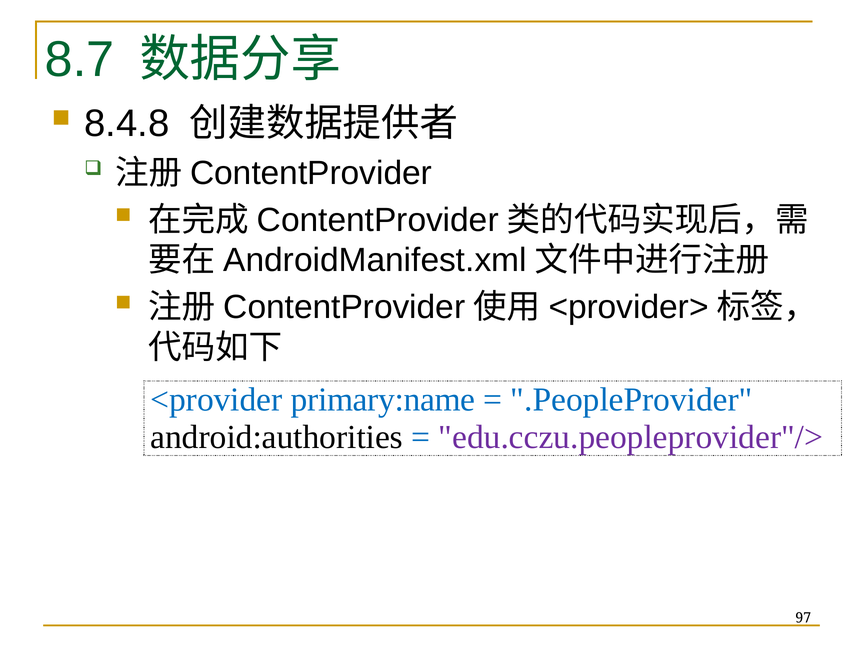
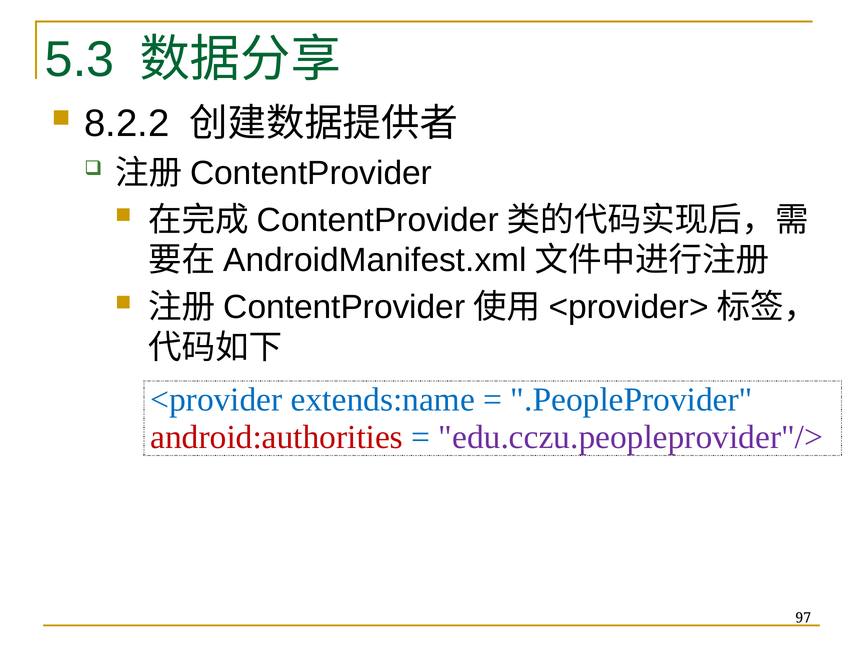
8.7: 8.7 -> 5.3 (80, 60)
8.4.8: 8.4.8 -> 8.2.2 (127, 124)
primary:name: primary:name -> extends:name (383, 400)
android:authorities colour: black -> red (277, 437)
